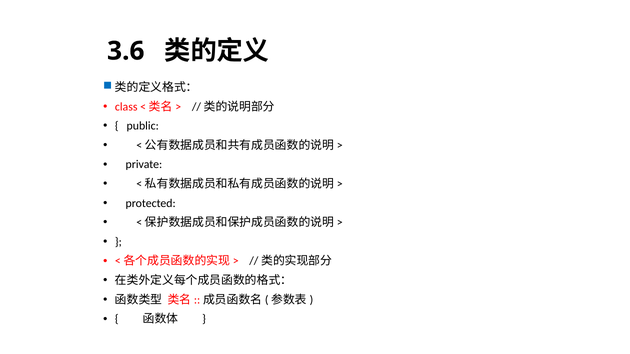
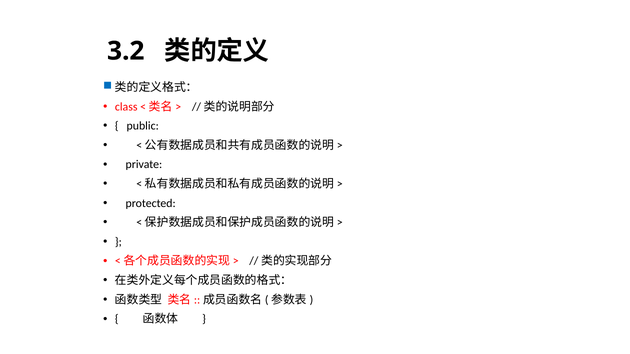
3.6: 3.6 -> 3.2 (126, 51)
